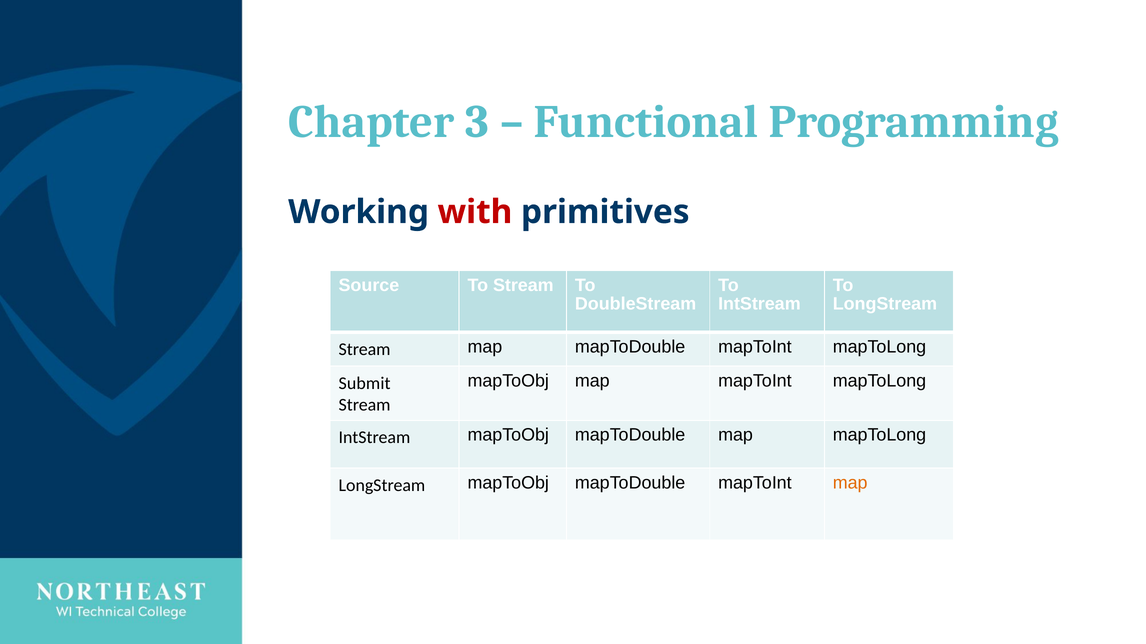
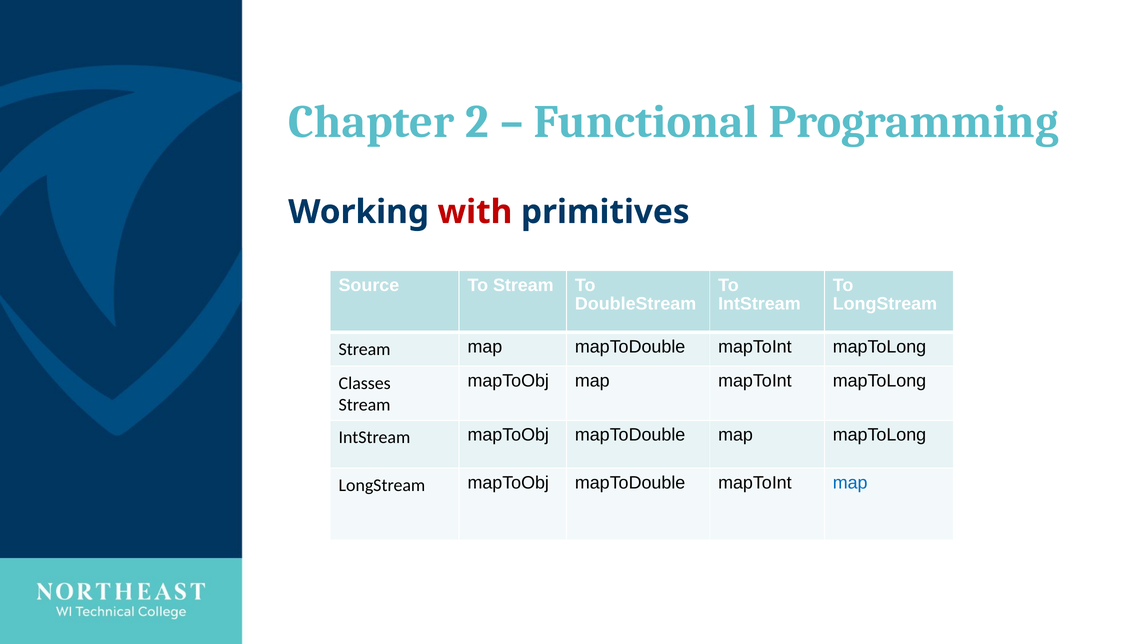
3: 3 -> 2 (477, 122)
Submit: Submit -> Classes (365, 384)
map colour: orange -> blue (850, 483)
